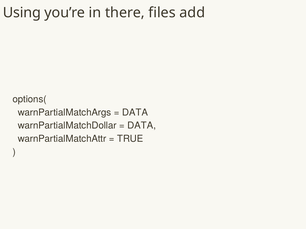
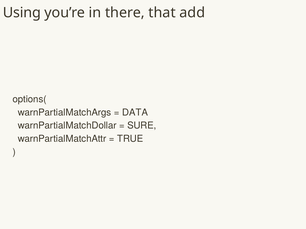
files: files -> that (162, 13)
DATA: DATA -> SURE (142, 126)
